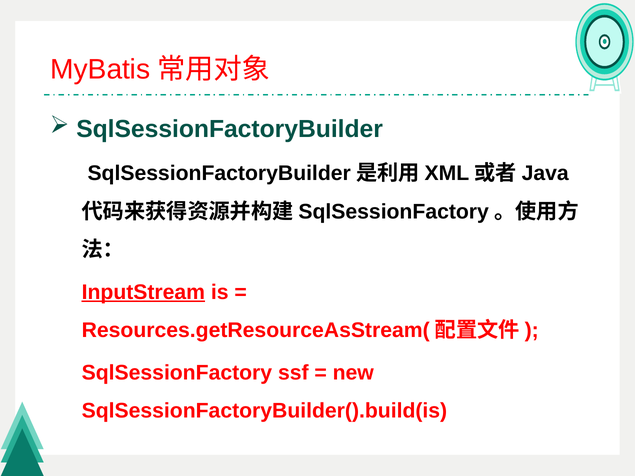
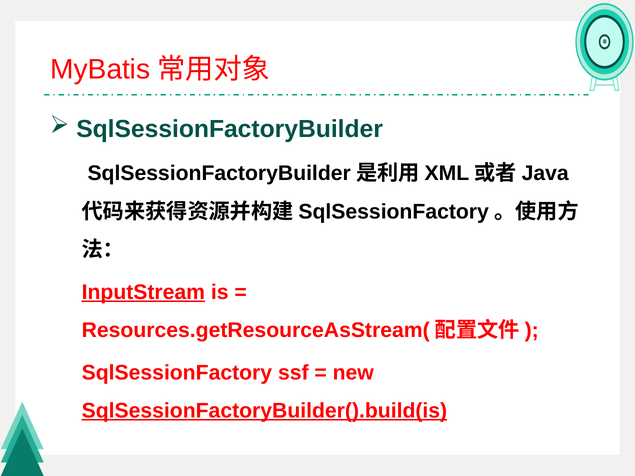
SqlSessionFactoryBuilder().build(is underline: none -> present (264, 411)
